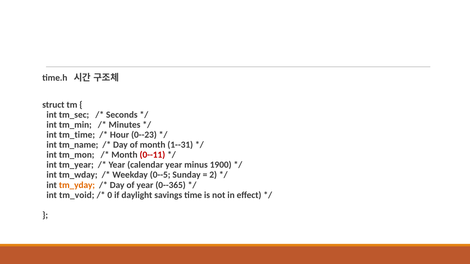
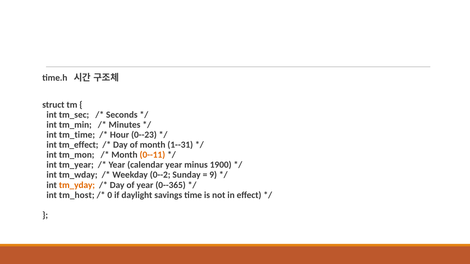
tm_name: tm_name -> tm_effect (79, 145)
0--11 colour: red -> orange (152, 155)
0--5: 0--5 -> 0--2 (160, 175)
2: 2 -> 9 (213, 175)
tm_void: tm_void -> tm_host (77, 195)
